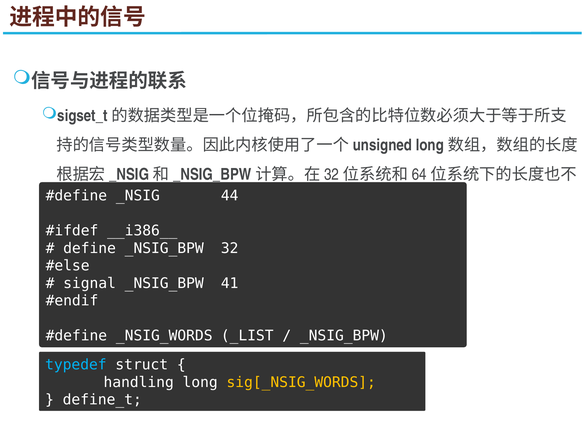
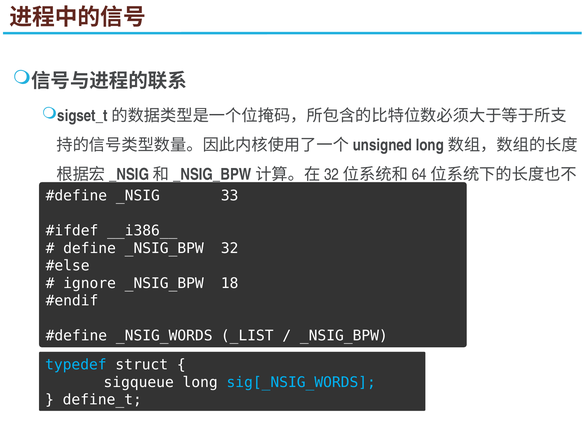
44: 44 -> 33 (230, 196)
signal: signal -> ignore (90, 283)
41: 41 -> 18 (230, 283)
handling: handling -> sigqueue (139, 382)
sig[_NSIG_WORDS colour: yellow -> light blue (301, 382)
